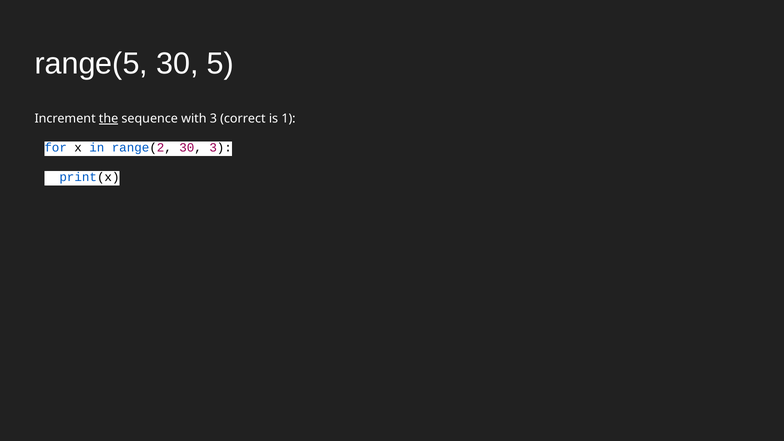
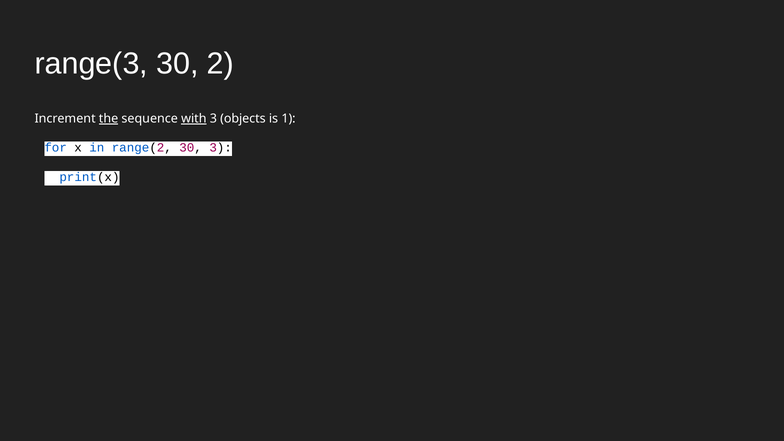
range(5: range(5 -> range(3 (91, 63)
5: 5 -> 2 (220, 63)
with underline: none -> present (194, 119)
correct: correct -> objects (243, 119)
